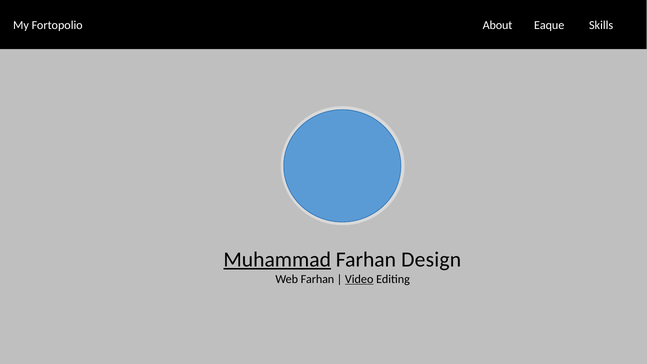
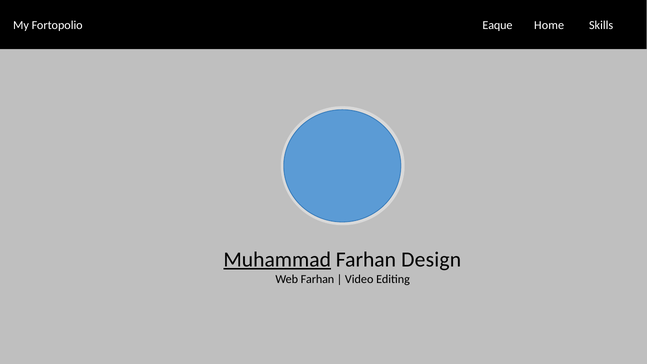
About: About -> Eaque (498, 25)
Eaque: Eaque -> Home (549, 25)
Video underline: present -> none (359, 279)
